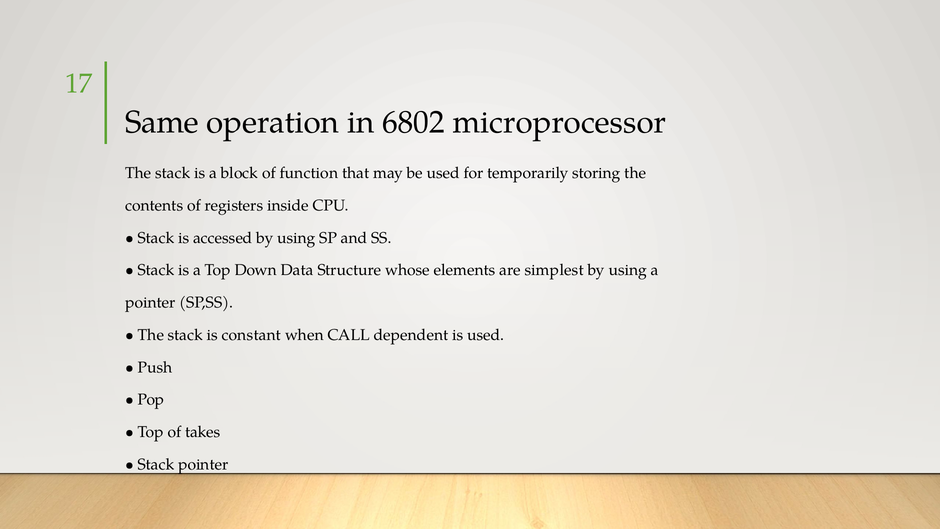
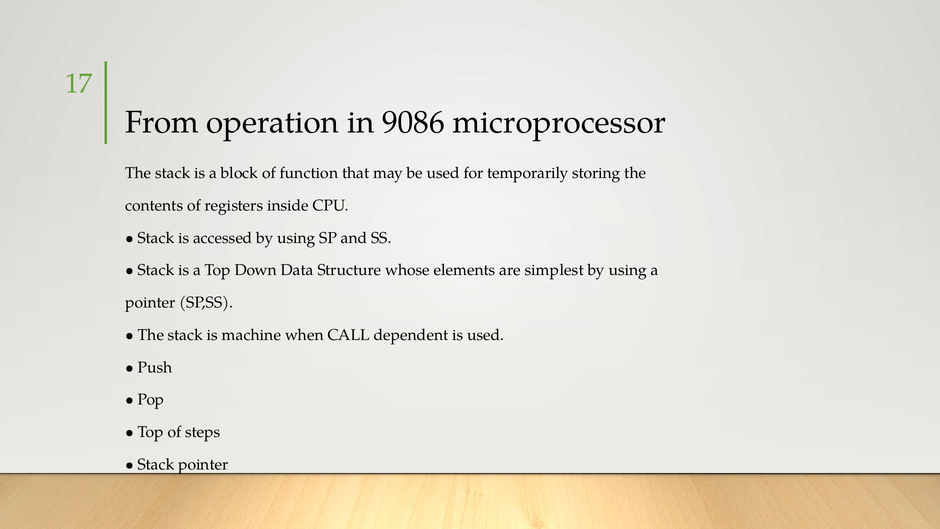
Same: Same -> From (162, 122)
6802: 6802 -> 9086 (413, 122)
constant: constant -> machine (251, 335)
takes: takes -> steps (203, 432)
